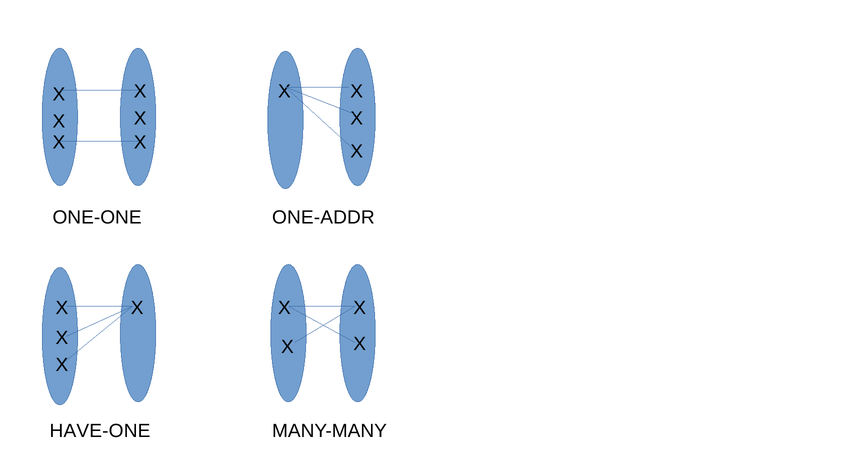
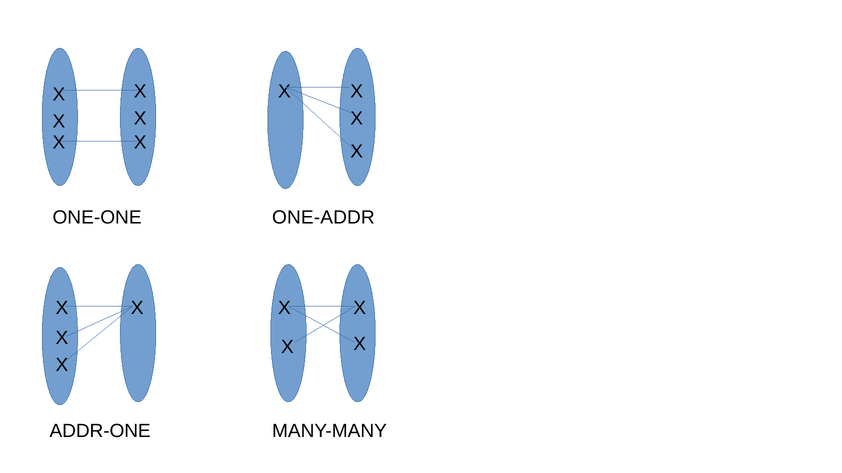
HAVE-ONE: HAVE-ONE -> ADDR-ONE (100, 431)
